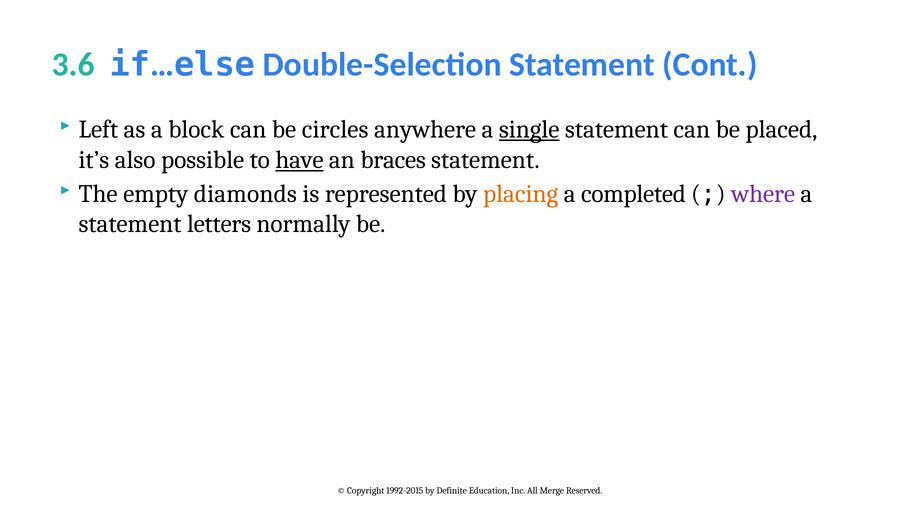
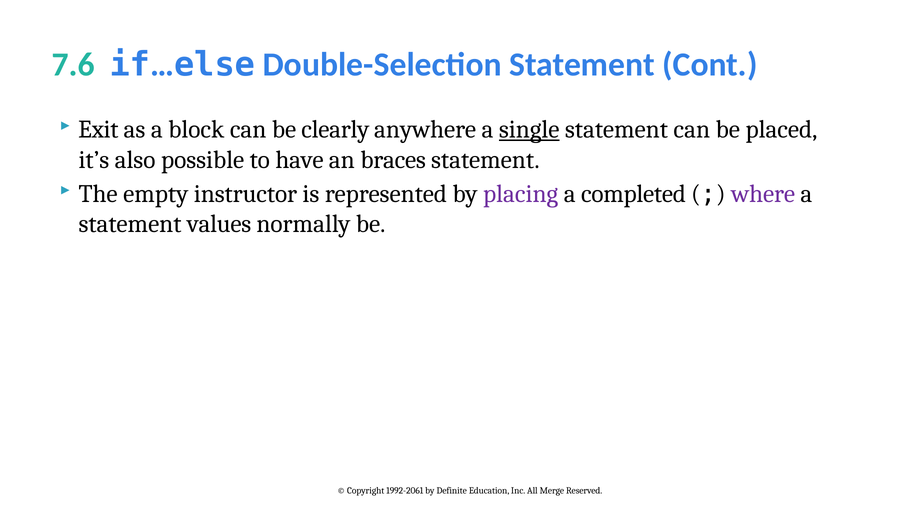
3.6: 3.6 -> 7.6 (73, 65)
Left: Left -> Exit (98, 129)
circles: circles -> clearly (335, 129)
have underline: present -> none (299, 160)
diamonds: diamonds -> instructor (245, 194)
placing colour: orange -> purple (521, 194)
letters: letters -> values (219, 224)
1992-2015: 1992-2015 -> 1992-2061 (405, 491)
